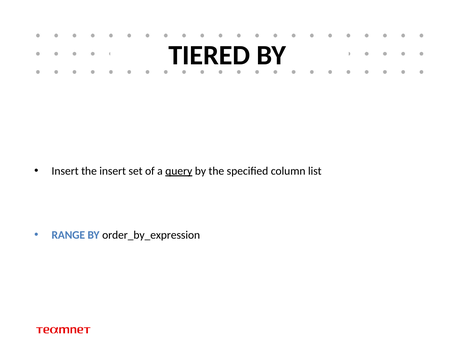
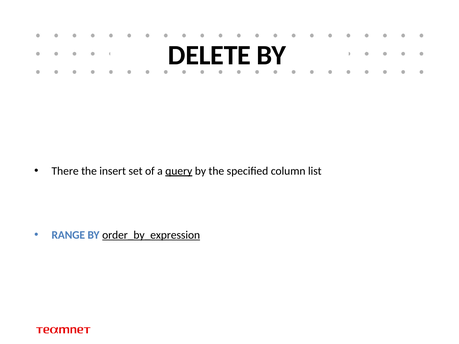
TIERED: TIERED -> DELETE (209, 55)
Insert: Insert -> There (65, 171)
order_by_expression underline: none -> present (151, 235)
